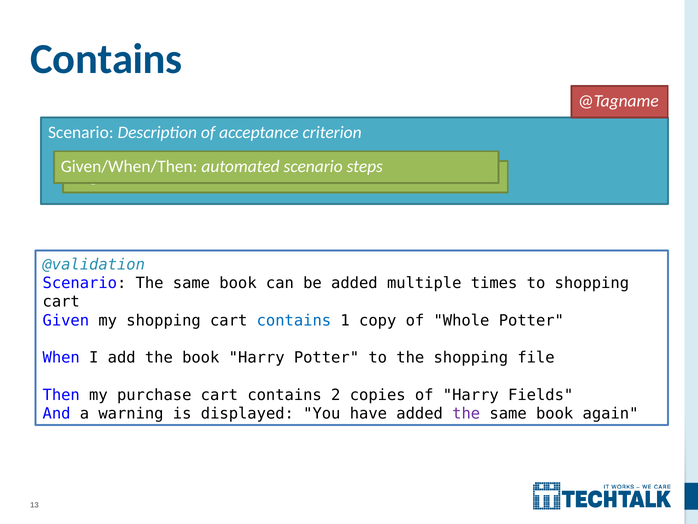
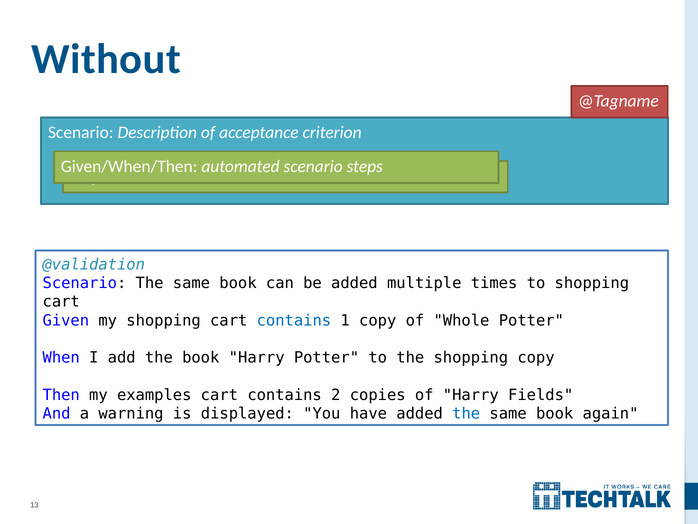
Contains: Contains -> Without (106, 59)
shopping file: file -> copy (536, 357)
purchase: purchase -> examples (154, 395)
the colour: purple -> blue (466, 413)
